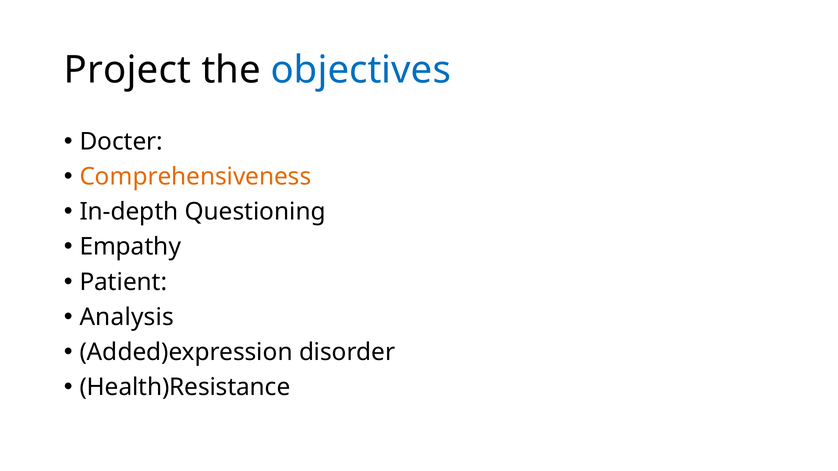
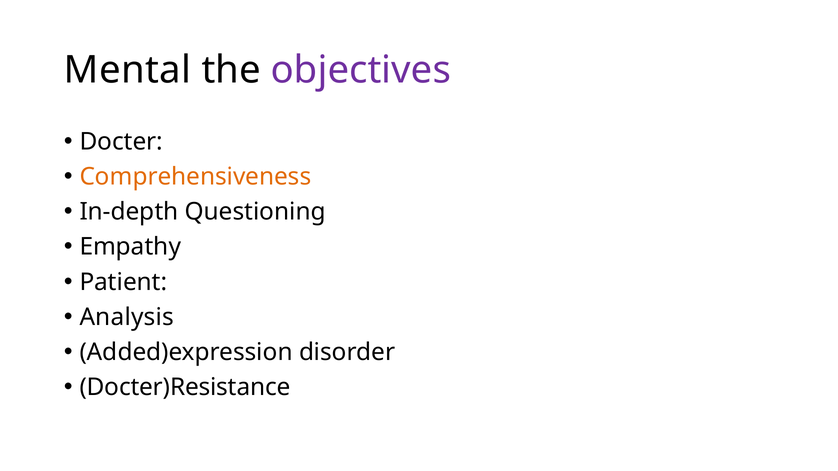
Project: Project -> Mental (128, 70)
objectives colour: blue -> purple (361, 70)
Health)Resistance: Health)Resistance -> Docter)Resistance (185, 388)
